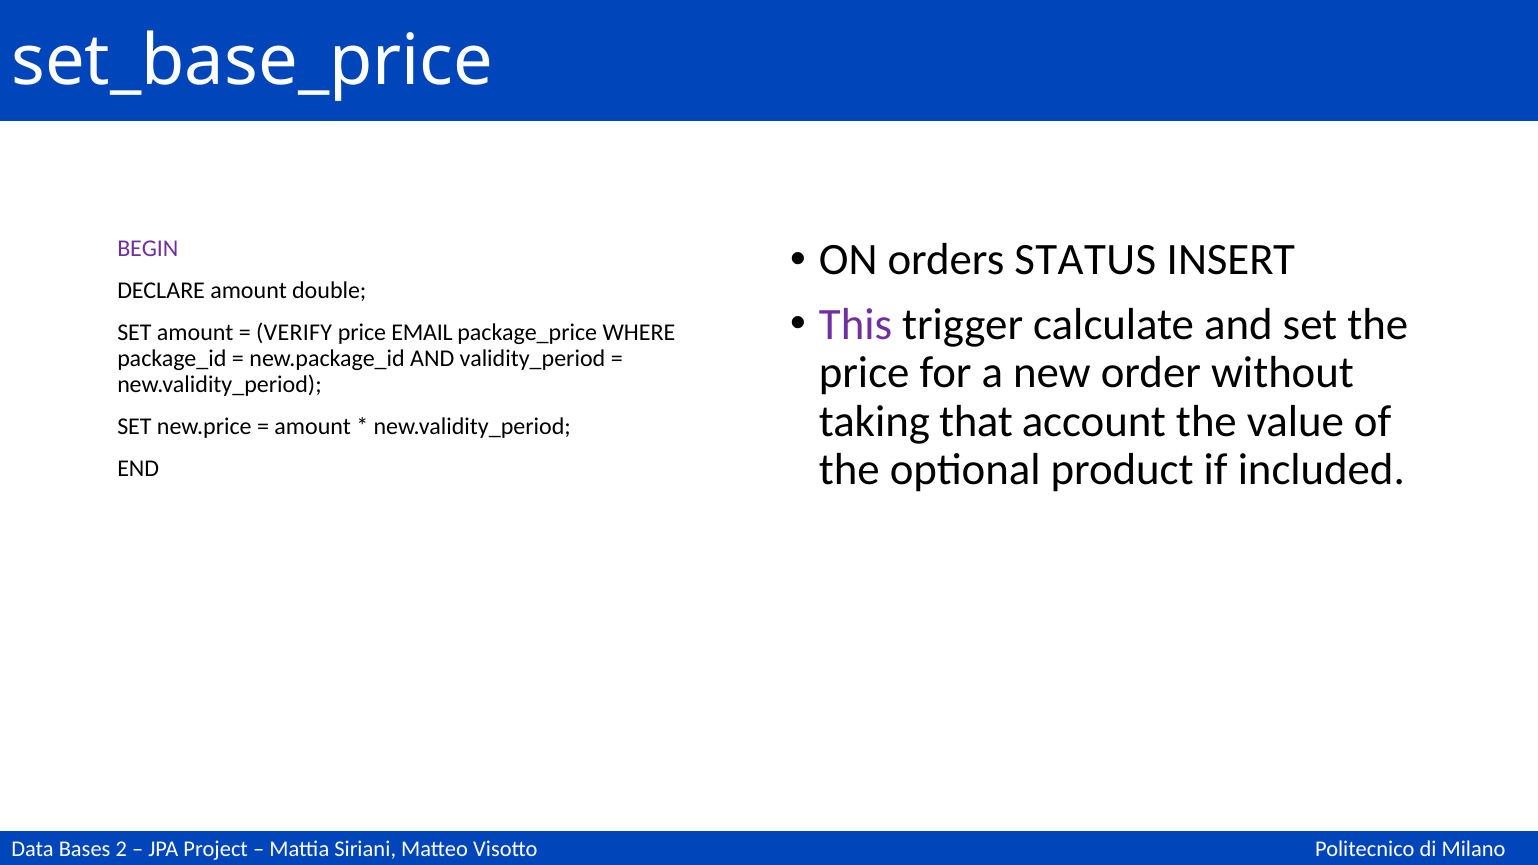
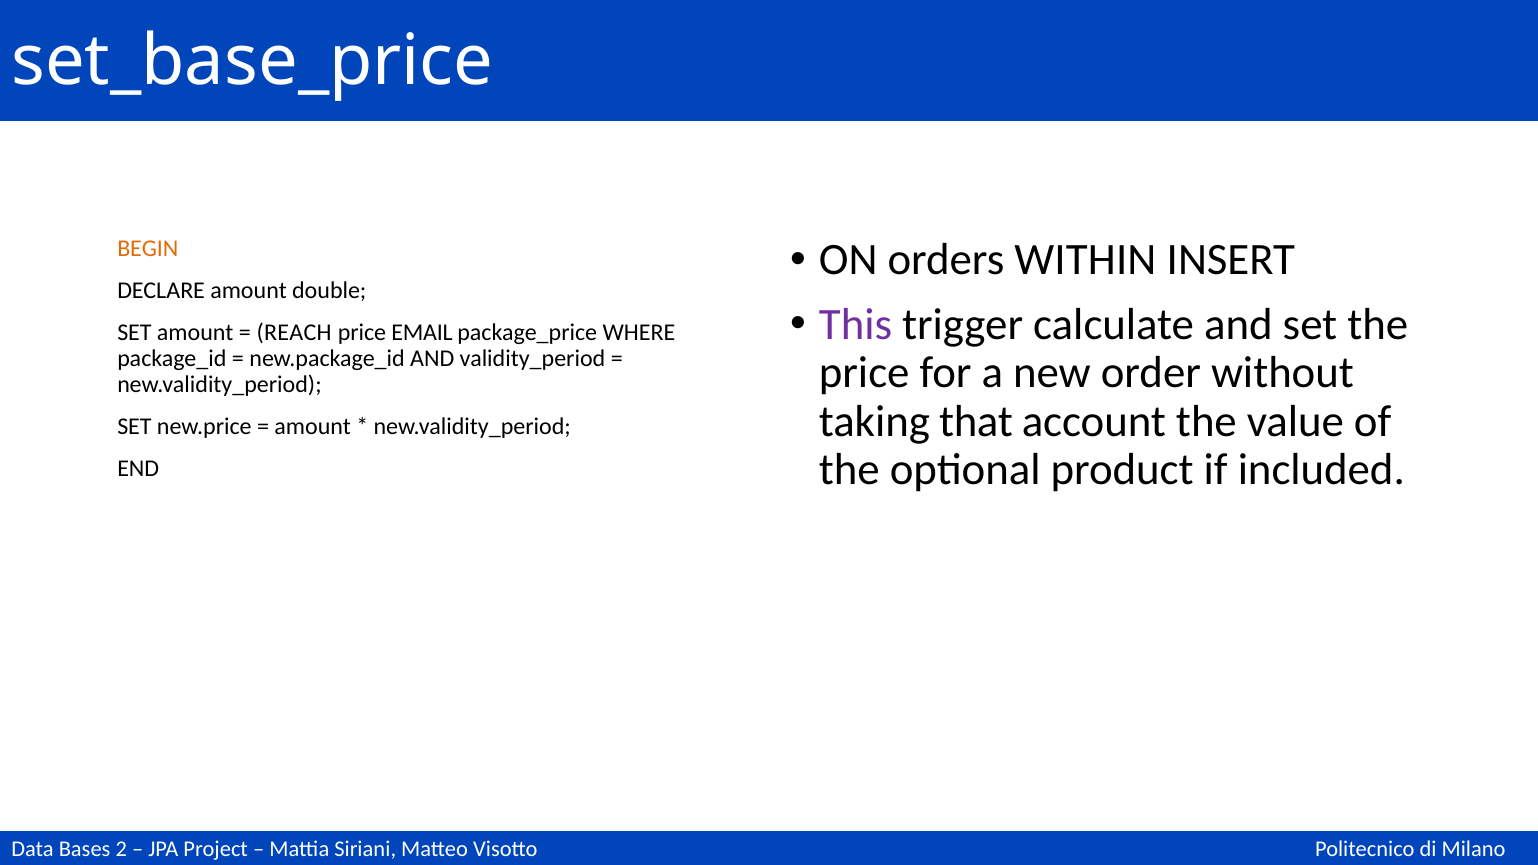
STATUS: STATUS -> WITHIN (1085, 260)
BEGIN colour: purple -> orange (148, 249)
VERIFY: VERIFY -> REACH (294, 333)
